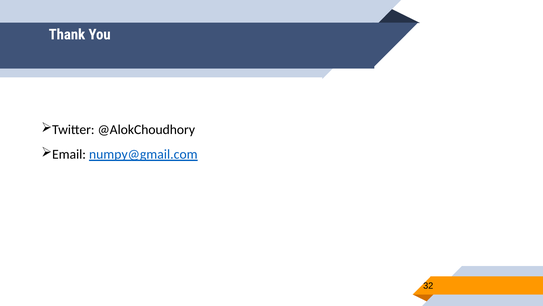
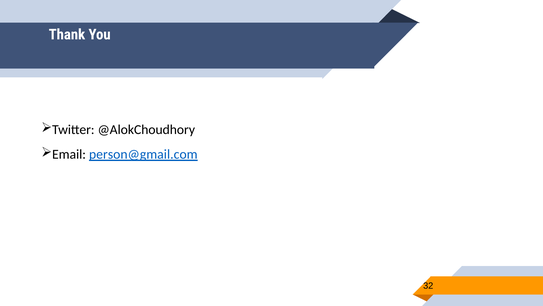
numpy@gmail.com: numpy@gmail.com -> person@gmail.com (143, 154)
